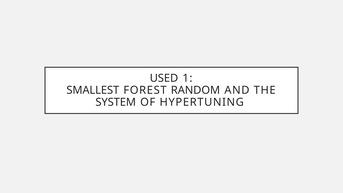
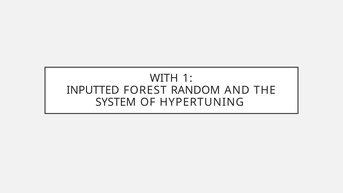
USED: USED -> WITH (164, 78)
SMALLEST: SMALLEST -> INPUTTED (93, 90)
